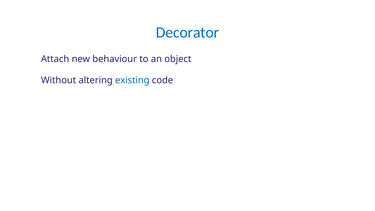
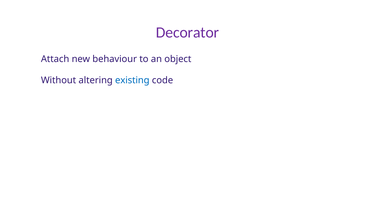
Decorator colour: blue -> purple (188, 32)
